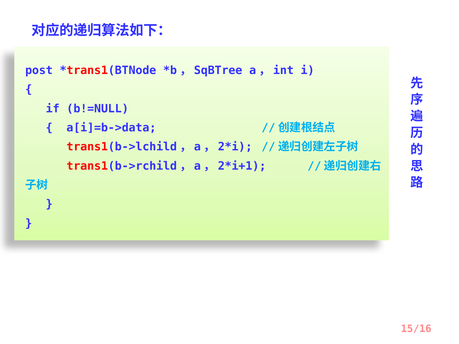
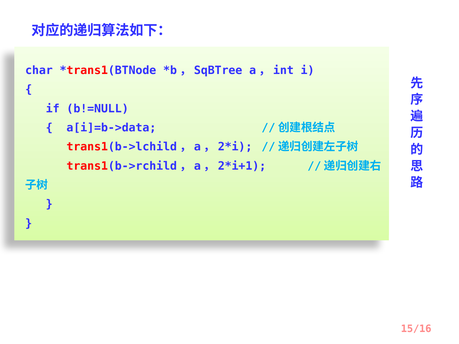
post: post -> char (39, 70)
